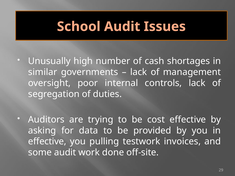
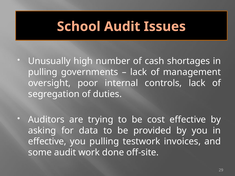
similar: similar -> pulling (43, 72)
